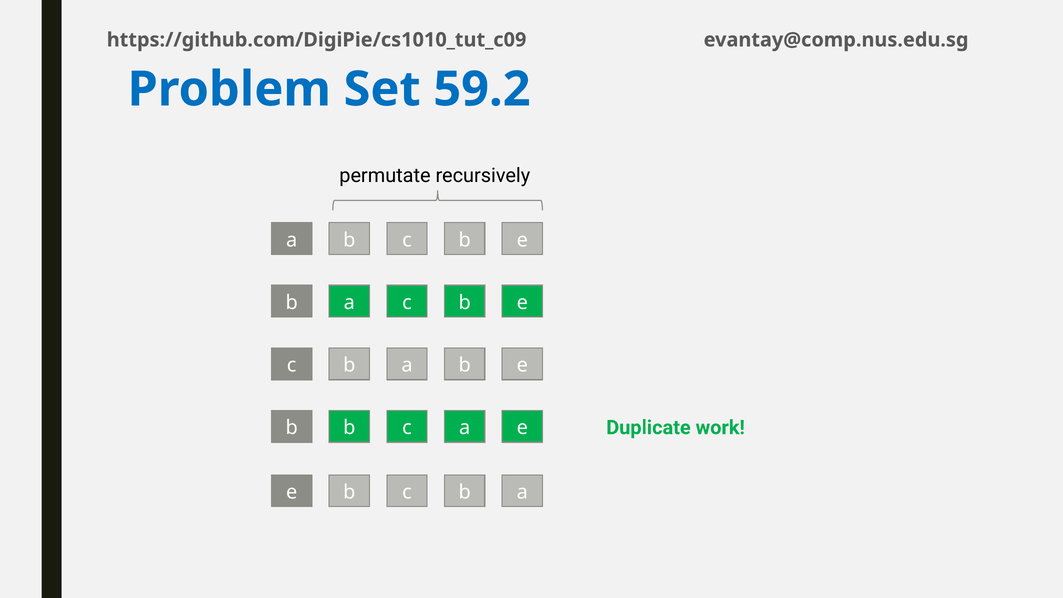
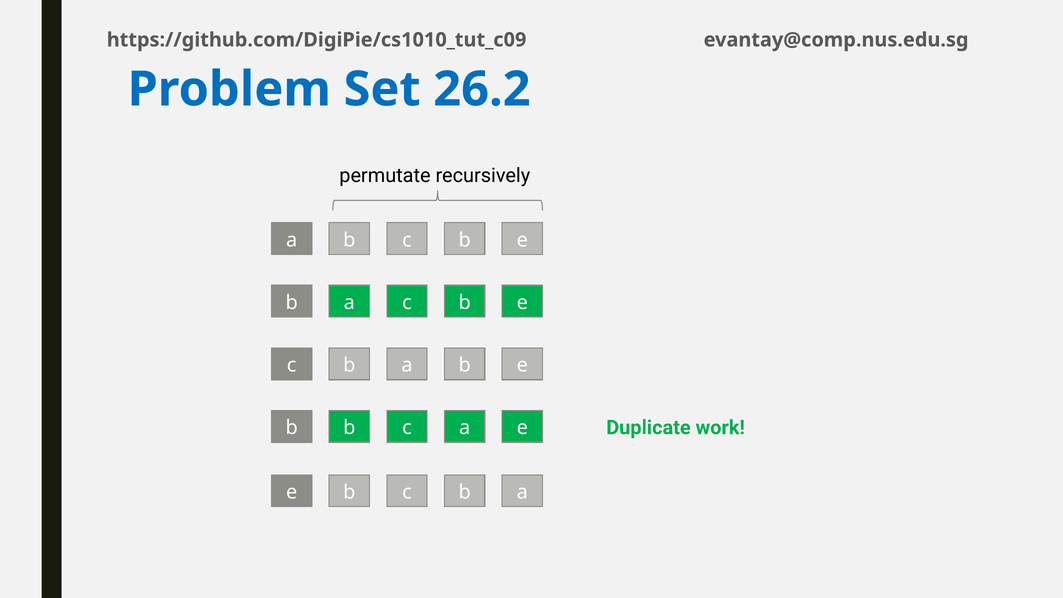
59.2: 59.2 -> 26.2 (482, 89)
